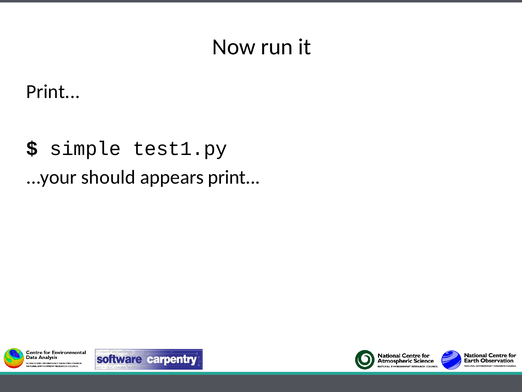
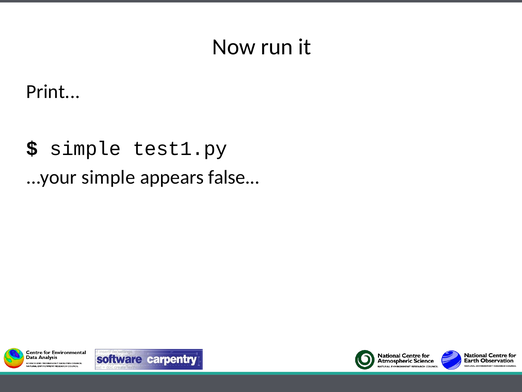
...your should: should -> simple (108, 177)
appears print: print -> false (234, 177)
